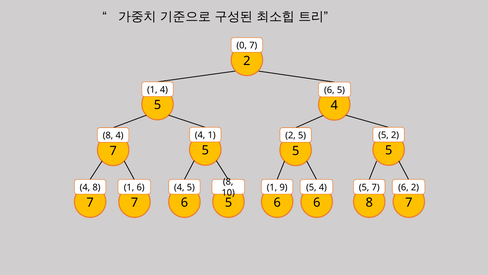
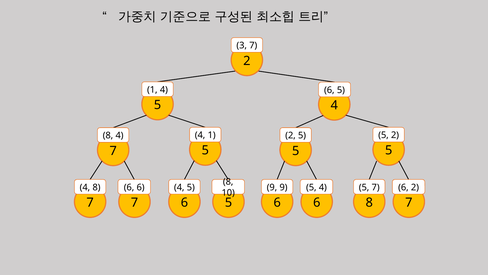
0: 0 -> 3 (242, 46)
1: 1 -> 6 (129, 187)
1: 1 -> 9 (272, 187)
